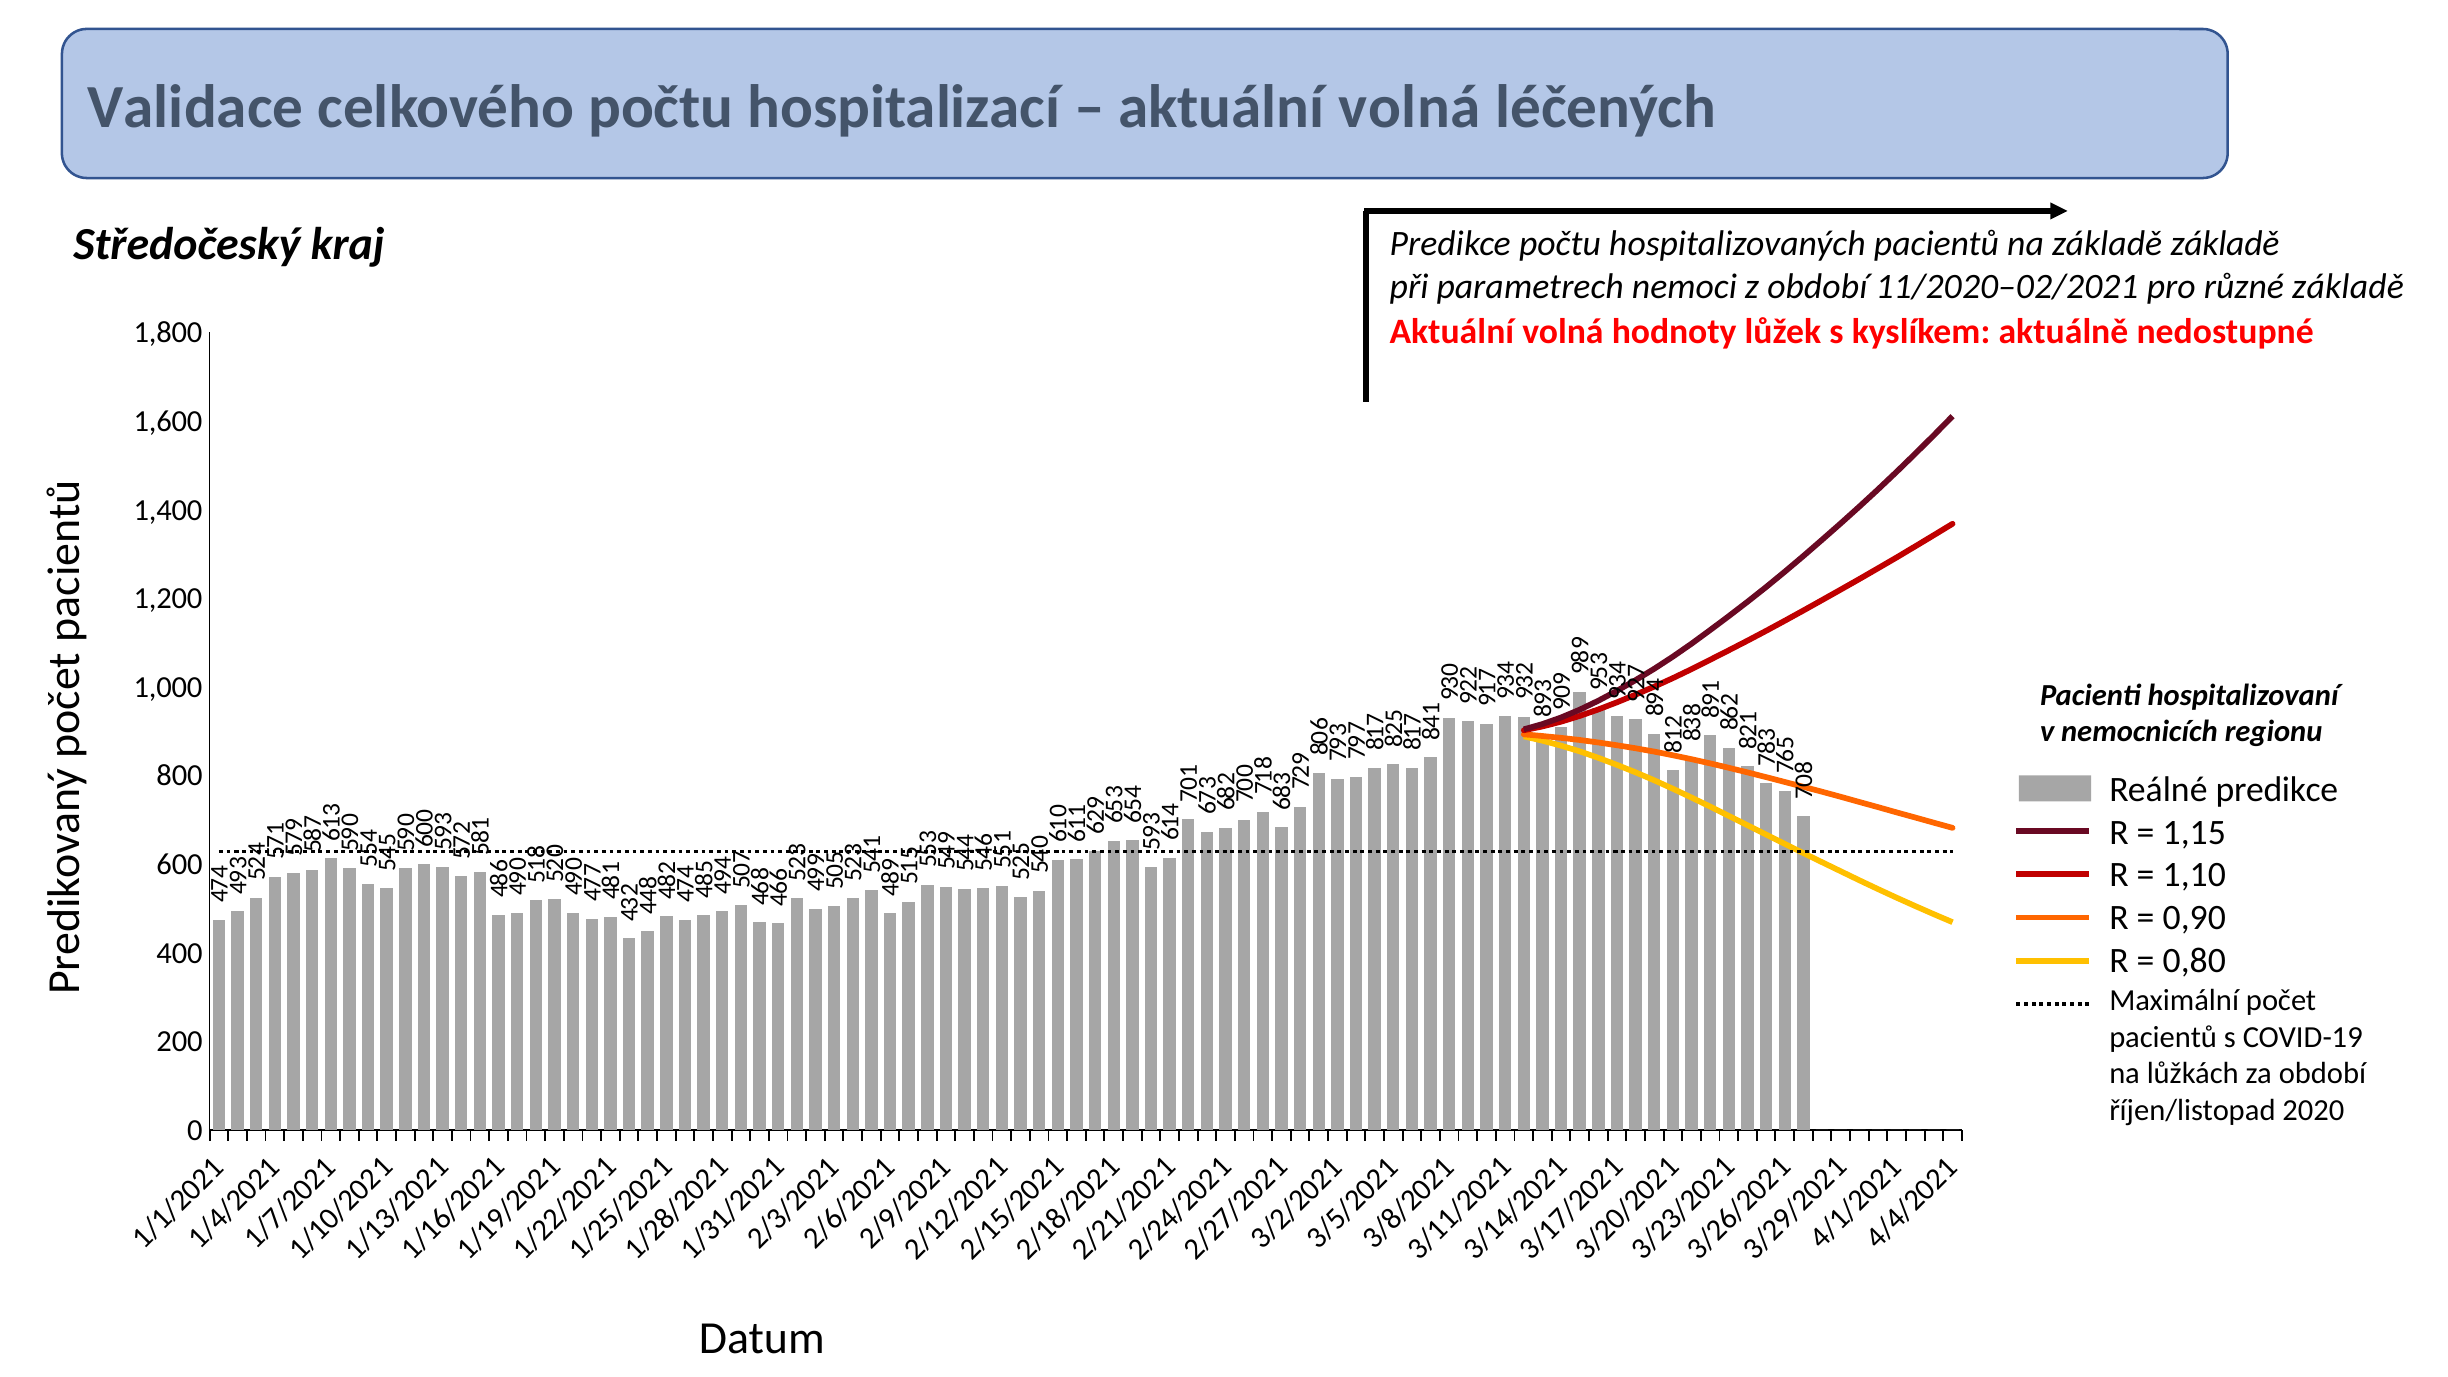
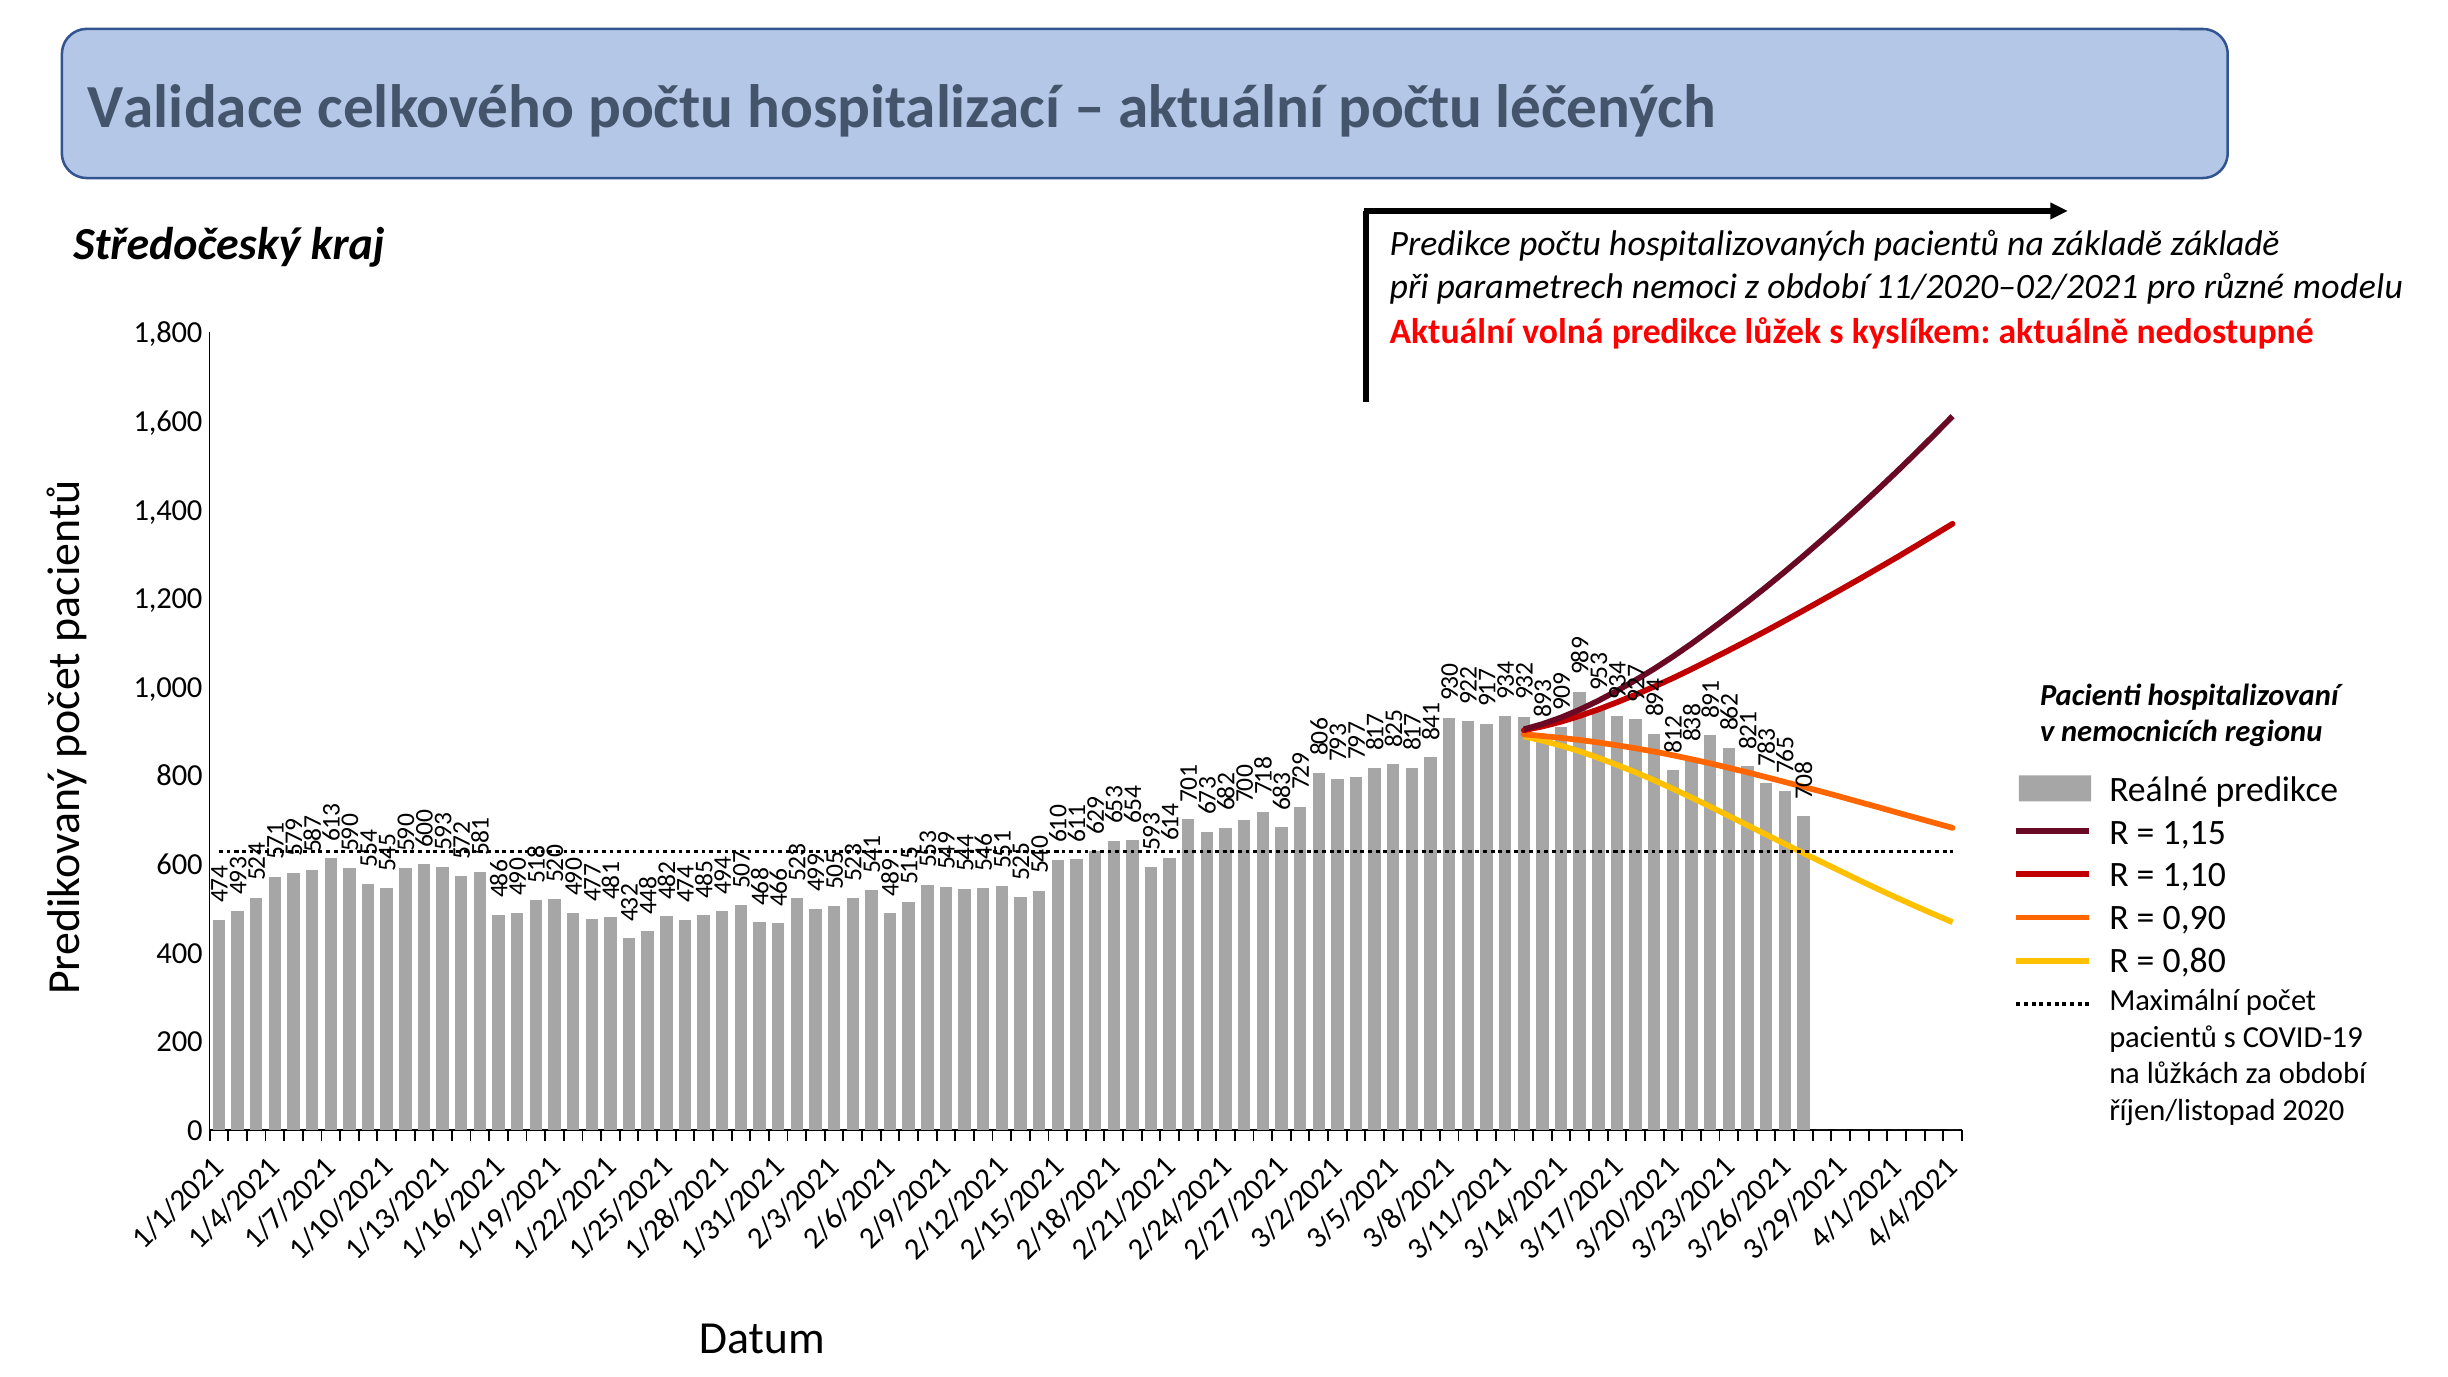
volná: volná -> počtu (1410, 108)
různé základě: základě -> modelu (2348, 287)
volná hodnoty: hodnoty -> predikce (1674, 331)
